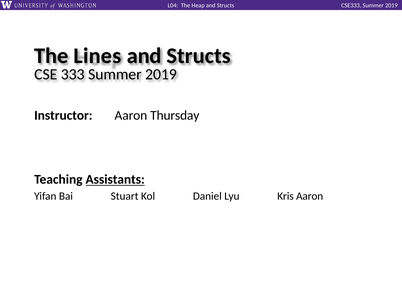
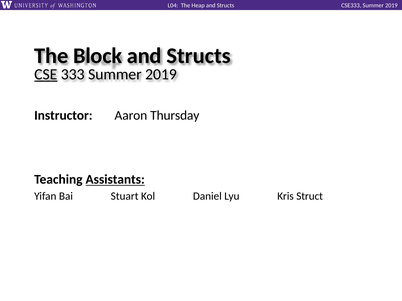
Lines: Lines -> Block (98, 56)
CSE underline: none -> present (46, 75)
Kris Aaron: Aaron -> Struct (310, 197)
